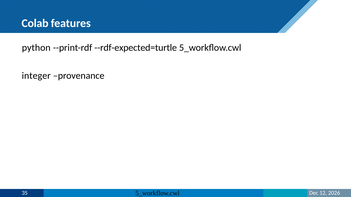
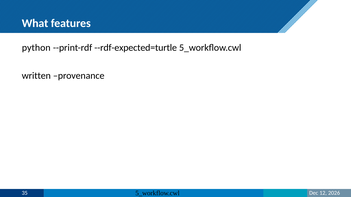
Colab: Colab -> What (35, 23)
integer: integer -> written (36, 76)
